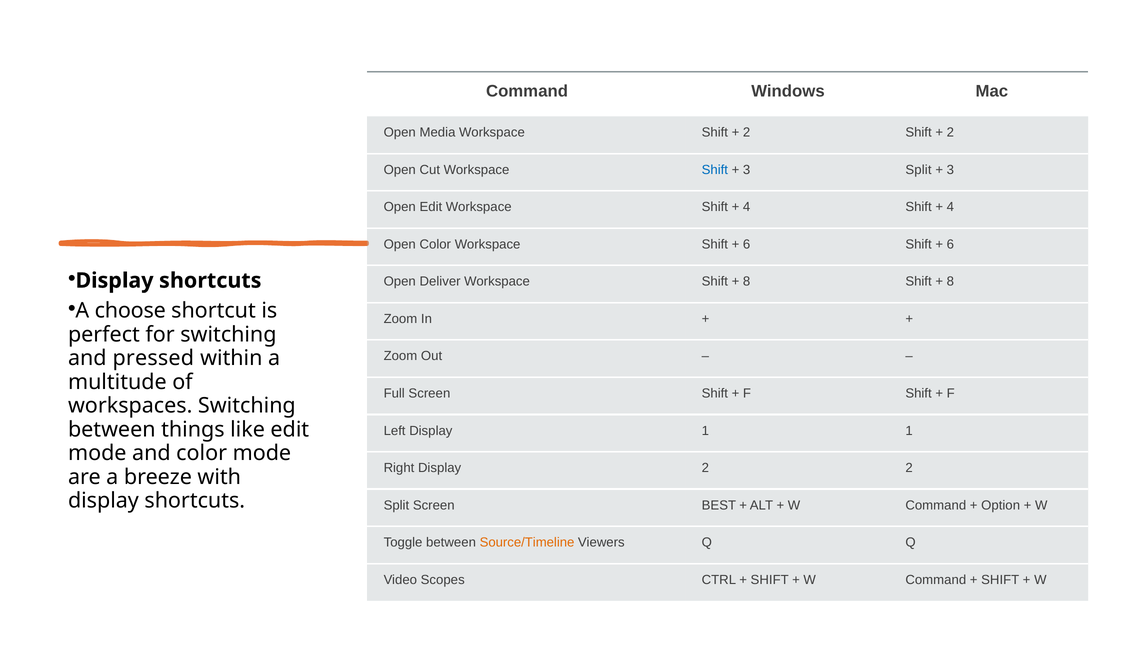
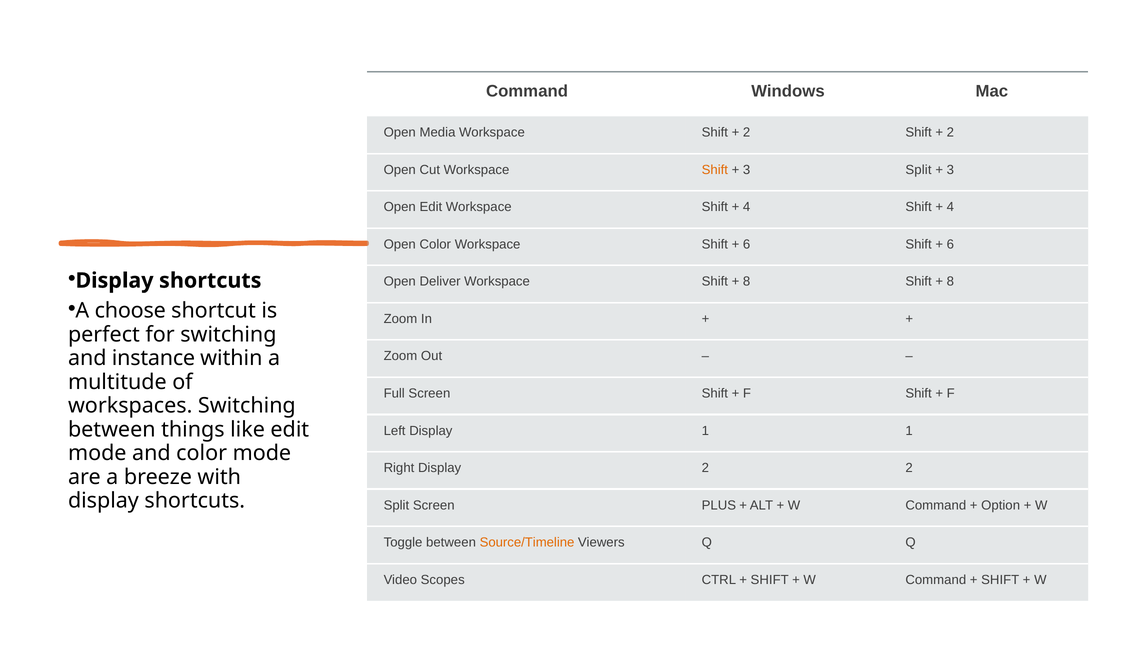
Shift colour: blue -> orange (715, 170)
pressed: pressed -> instance (153, 358)
BEST: BEST -> PLUS (719, 505)
